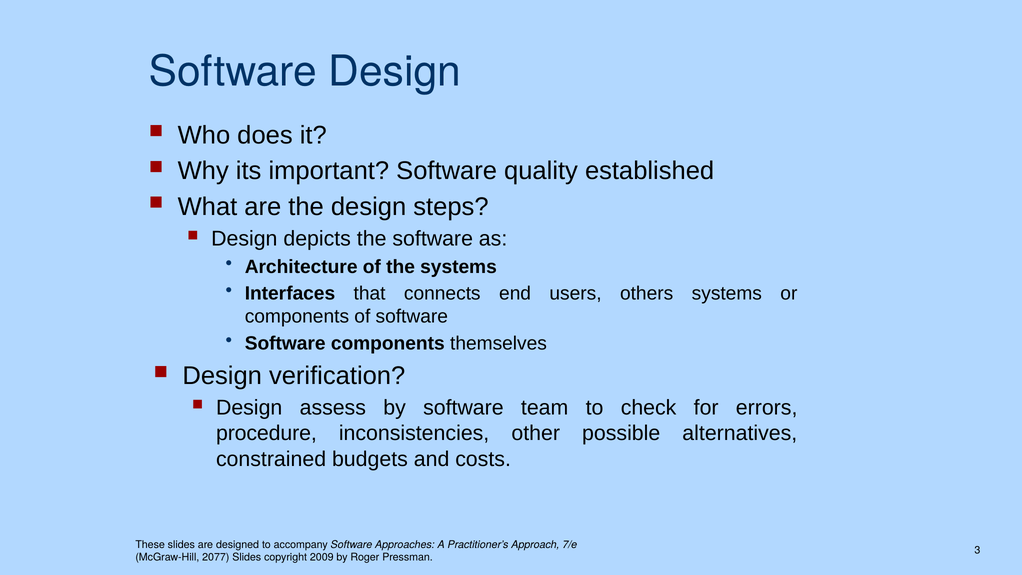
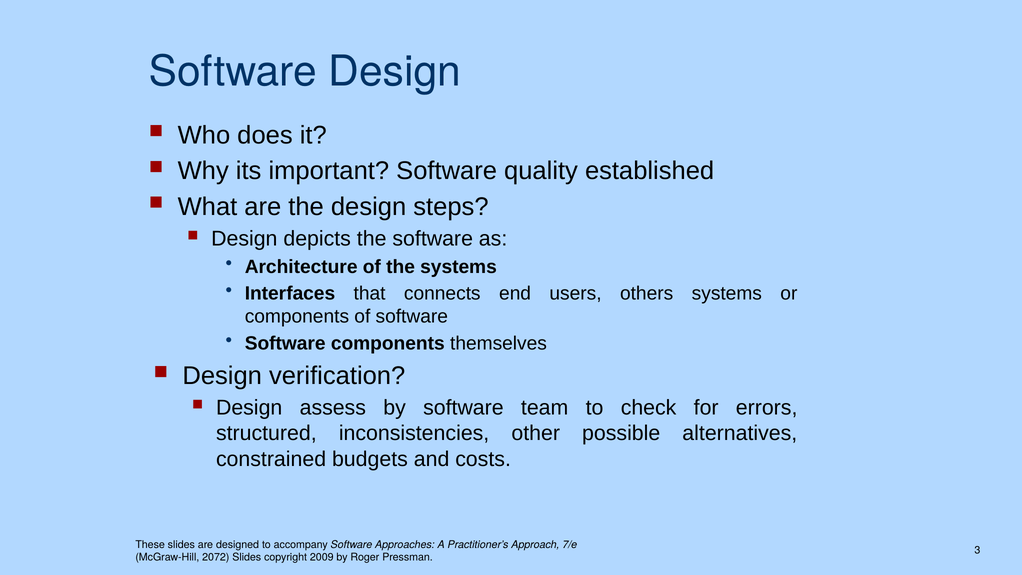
procedure: procedure -> structured (266, 433)
2077: 2077 -> 2072 (216, 557)
